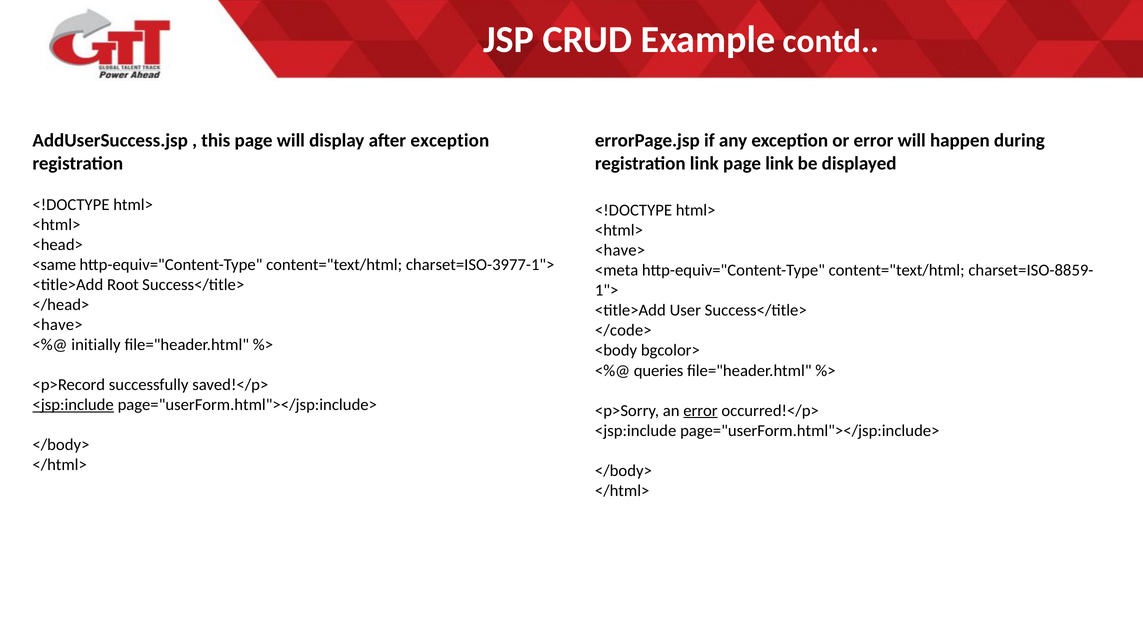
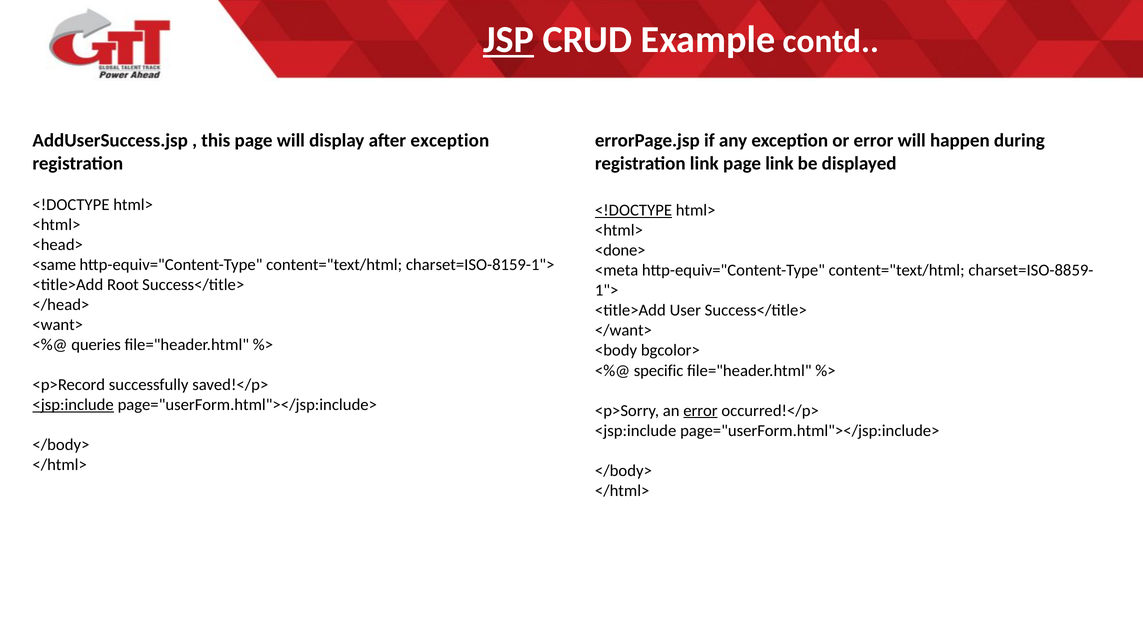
JSP underline: none -> present (509, 40)
<!DOCTYPE underline: none -> present (634, 210)
<have>: <have> -> <done> (620, 250)
charset=ISO-3977-1">: charset=ISO-3977-1"> -> charset=ISO-8159-1"> (480, 265)
<have>: <have> -> <want> (58, 325)
</code>: </code> -> </want> (623, 330)
initially: initially -> queries (96, 345)
queries: queries -> specific (659, 370)
